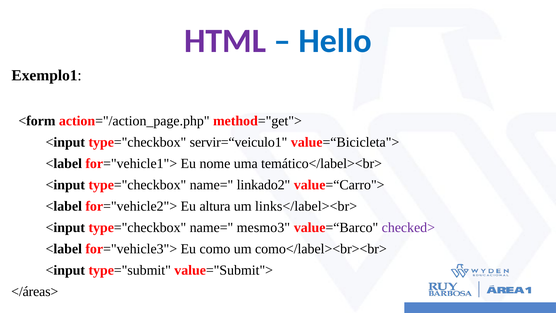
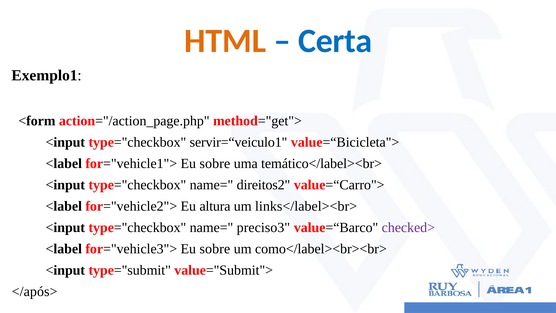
HTML colour: purple -> orange (225, 41)
Hello: Hello -> Certa (335, 41)
for="vehicle1"> Eu nome: nome -> sobre (215, 163)
linkado2: linkado2 -> direitos2 (263, 185)
mesmo3: mesmo3 -> preciso3 (263, 227)
for="vehicle3"> Eu como: como -> sobre (215, 249)
</áreas>: </áreas> -> </após> (35, 291)
